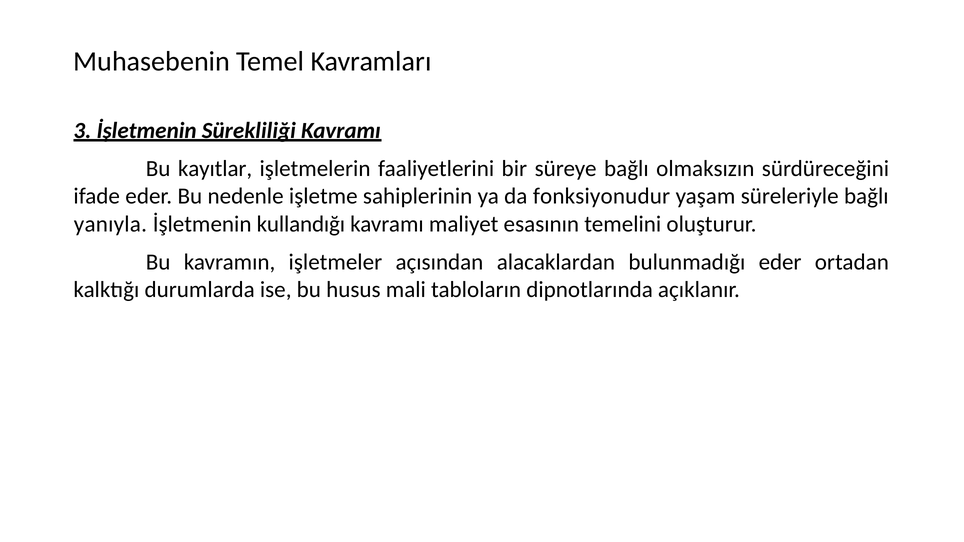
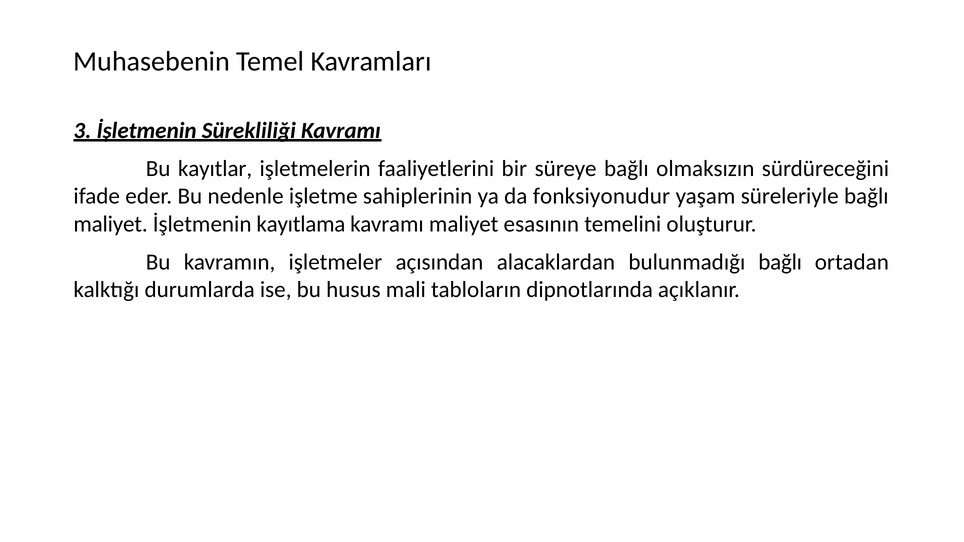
yanıyla: yanıyla -> maliyet (111, 224)
kullandığı: kullandığı -> kayıtlama (301, 224)
bulunmadığı eder: eder -> bağlı (780, 262)
